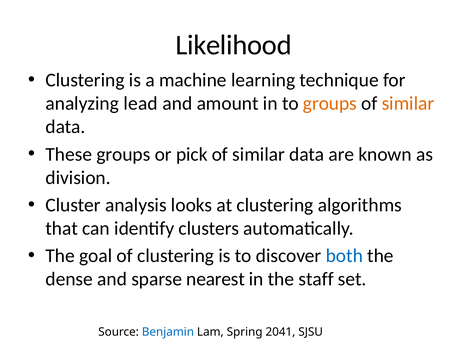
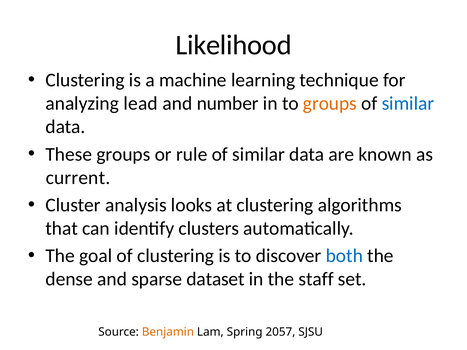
amount: amount -> number (228, 104)
similar colour: orange -> blue (408, 104)
pick: pick -> rule (192, 154)
division: division -> current (78, 178)
nearest: nearest -> dataset (216, 279)
Benjamin colour: blue -> orange (168, 332)
2041: 2041 -> 2057 (280, 332)
